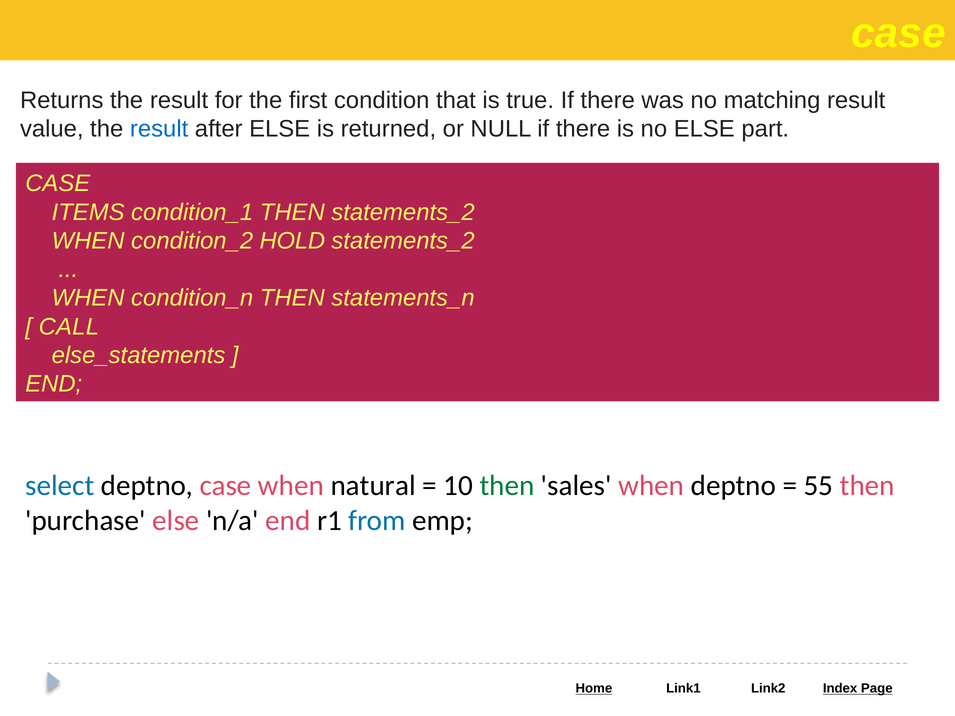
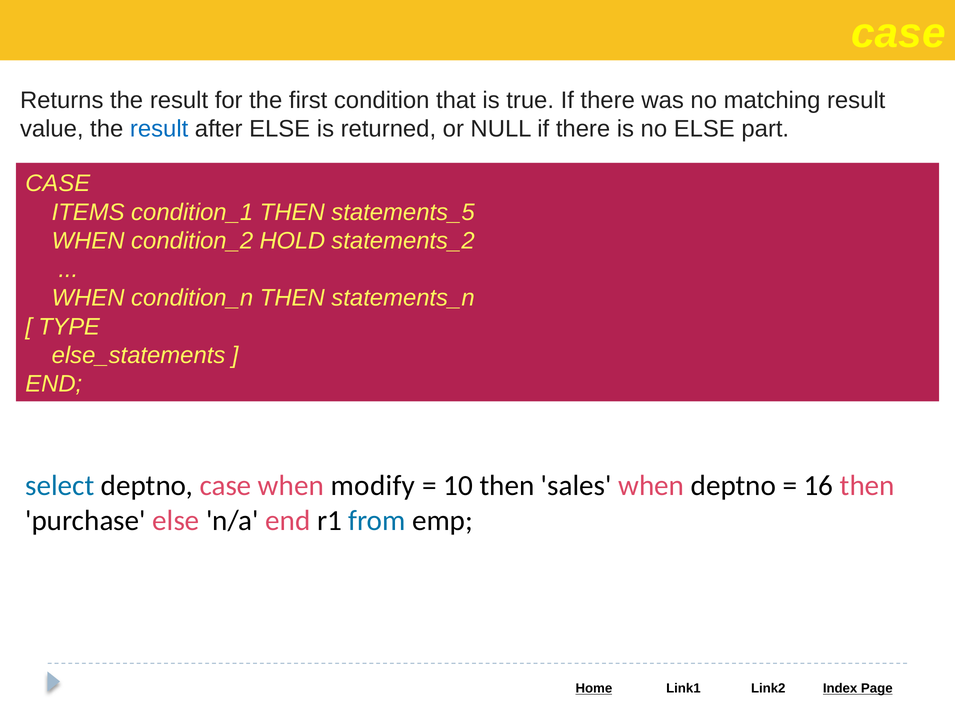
THEN statements_2: statements_2 -> statements_5 (403, 212)
CALL: CALL -> TYPE (69, 327)
natural: natural -> modify (373, 486)
then colour: green -> black (507, 486)
55: 55 -> 16 (818, 486)
